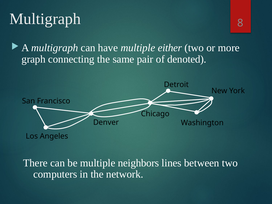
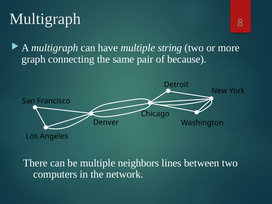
either: either -> string (170, 48)
denoted: denoted -> because (187, 59)
